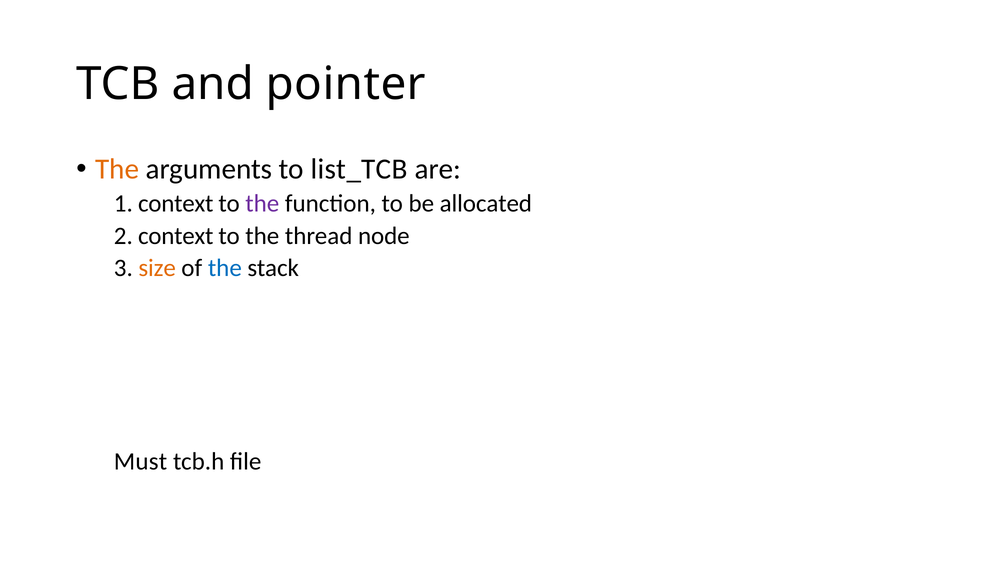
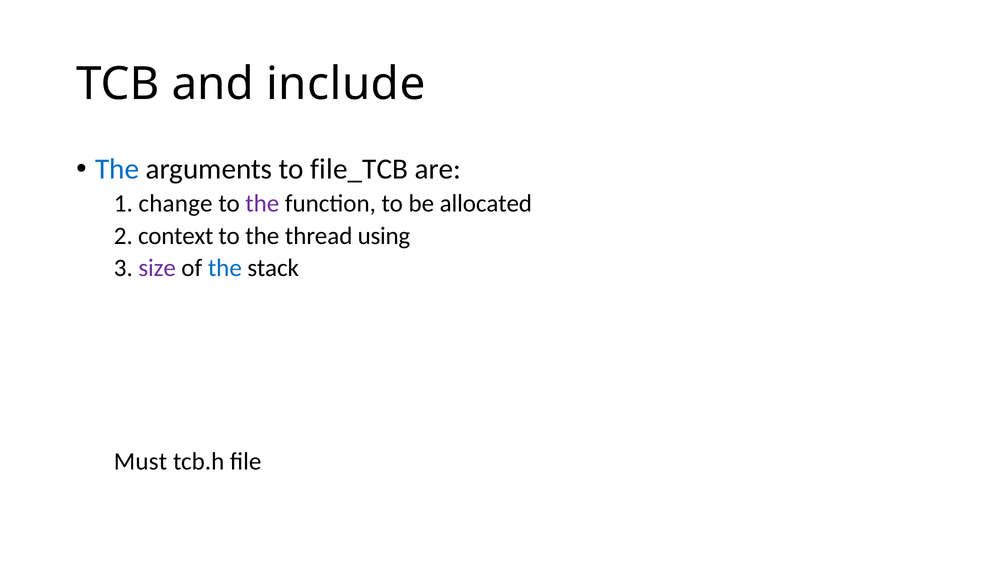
pointer: pointer -> include (346, 84)
The colour: orange -> blue (117, 169)
list_TCB: list_TCB -> file_TCB (359, 169)
1 context: context -> change (176, 204)
node: node -> using (384, 236)
size colour: orange -> purple (157, 268)
